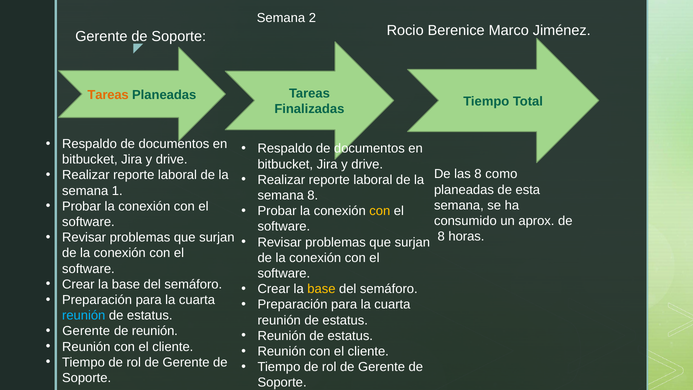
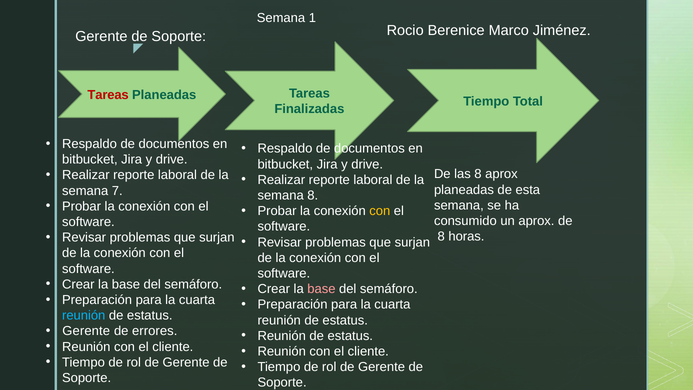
2: 2 -> 1 (312, 18)
Tareas colour: orange -> red (108, 95)
8 como: como -> aprox (501, 174)
1: 1 -> 7 (117, 191)
base colour: yellow -> pink (321, 289)
de reunión: reunión -> errores (155, 331)
